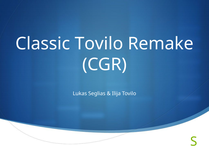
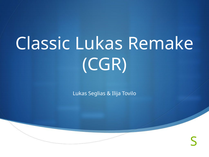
Classic Tovilo: Tovilo -> Lukas (99, 44)
